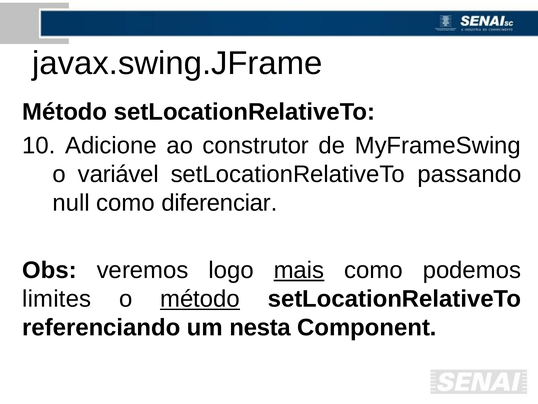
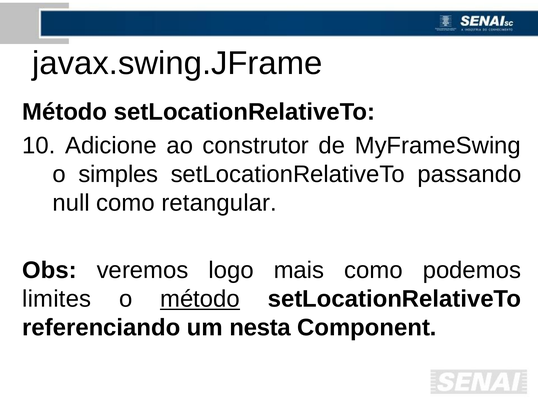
variável: variável -> simples (118, 174)
diferenciar: diferenciar -> retangular (219, 203)
mais underline: present -> none (299, 270)
